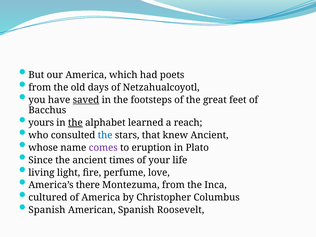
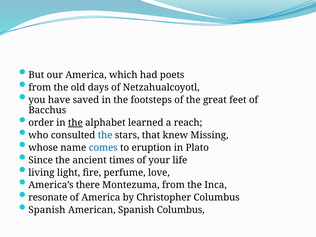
saved underline: present -> none (86, 100)
yours: yours -> order (41, 123)
knew Ancient: Ancient -> Missing (209, 135)
comes colour: purple -> blue (103, 148)
cultured: cultured -> resonate (48, 198)
Spanish Roosevelt: Roosevelt -> Columbus (181, 210)
